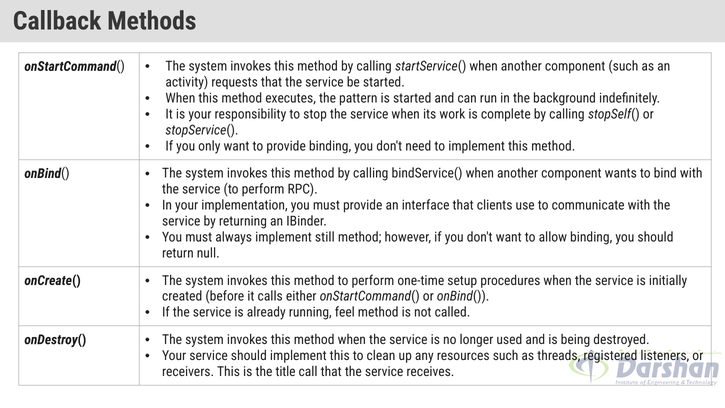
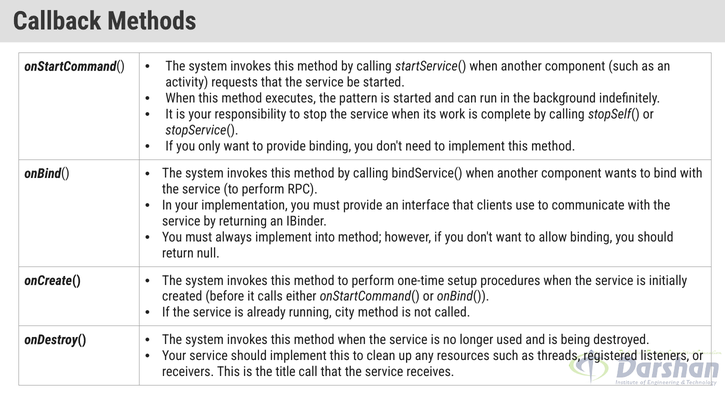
still: still -> into (325, 237)
feel: feel -> city (345, 312)
